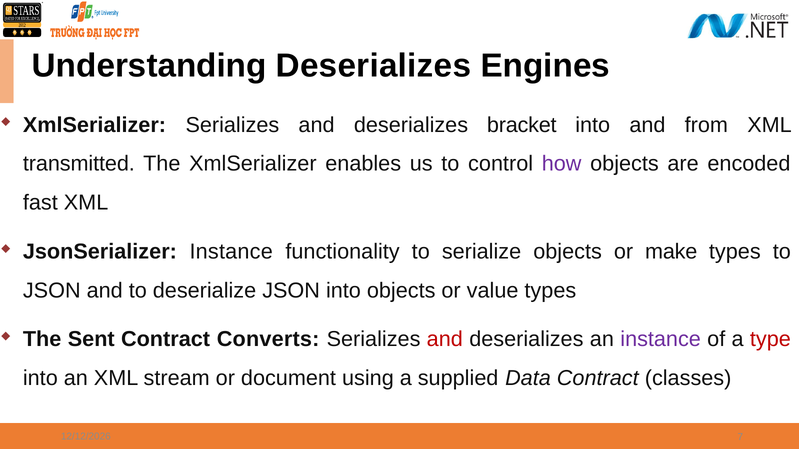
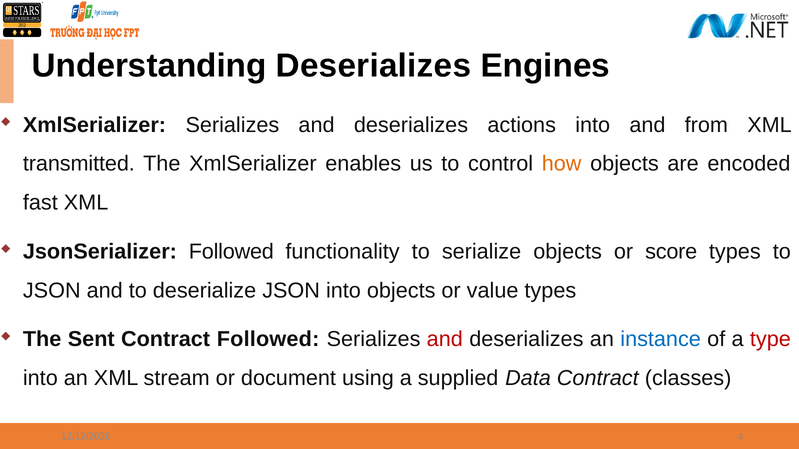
bracket: bracket -> actions (522, 125)
how colour: purple -> orange (562, 164)
JsonSerializer Instance: Instance -> Followed (231, 252)
make: make -> score (671, 252)
Contract Converts: Converts -> Followed (268, 340)
instance colour: purple -> blue (661, 340)
7: 7 -> 4 (740, 437)
